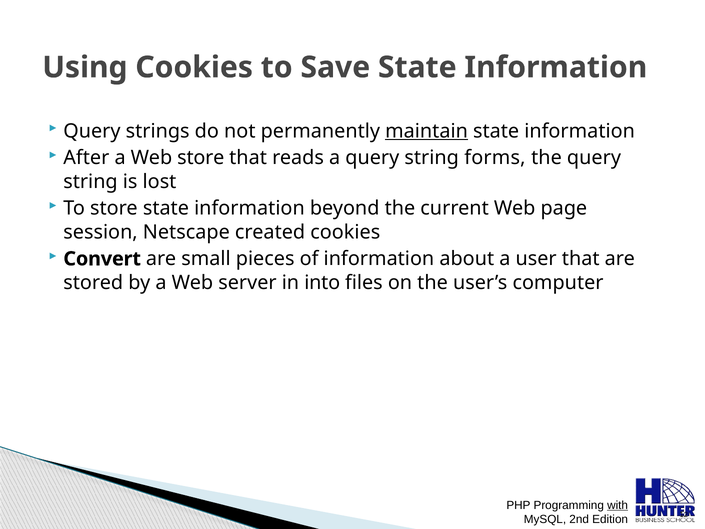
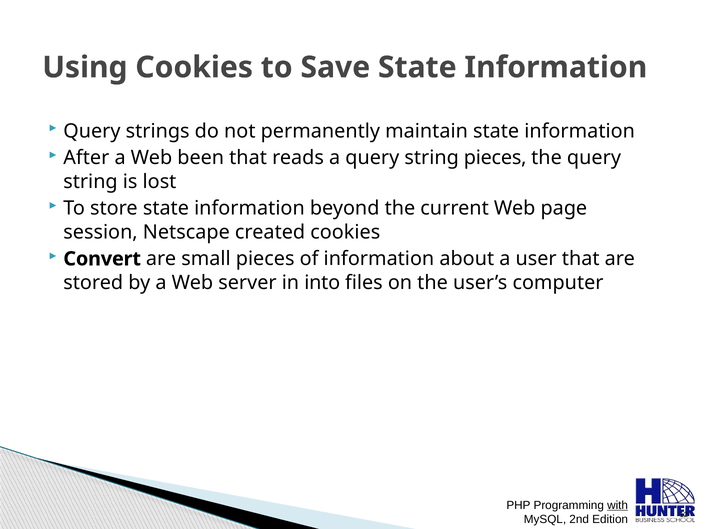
maintain underline: present -> none (427, 131)
Web store: store -> been (201, 158)
string forms: forms -> pieces (495, 158)
